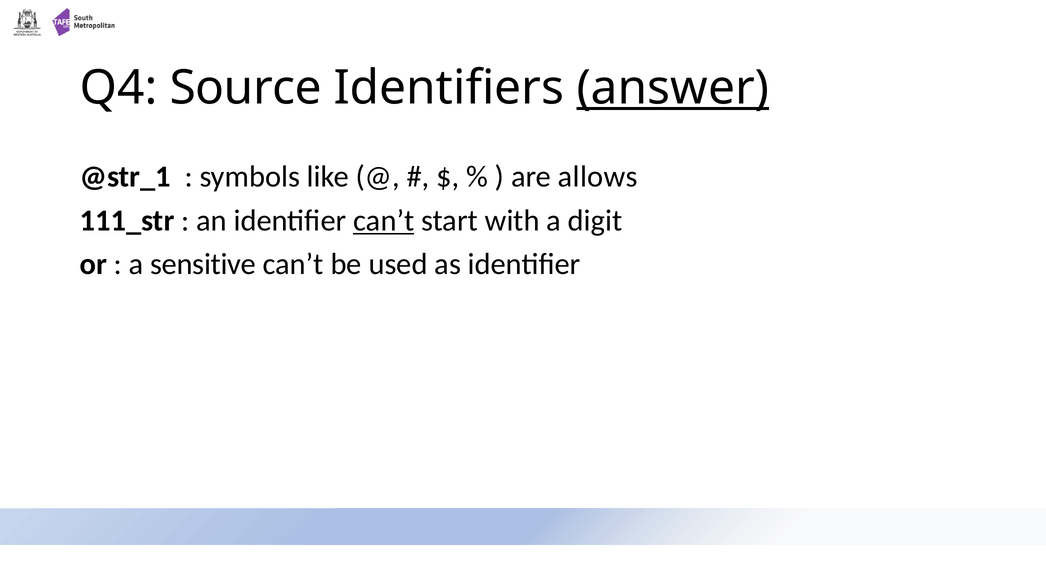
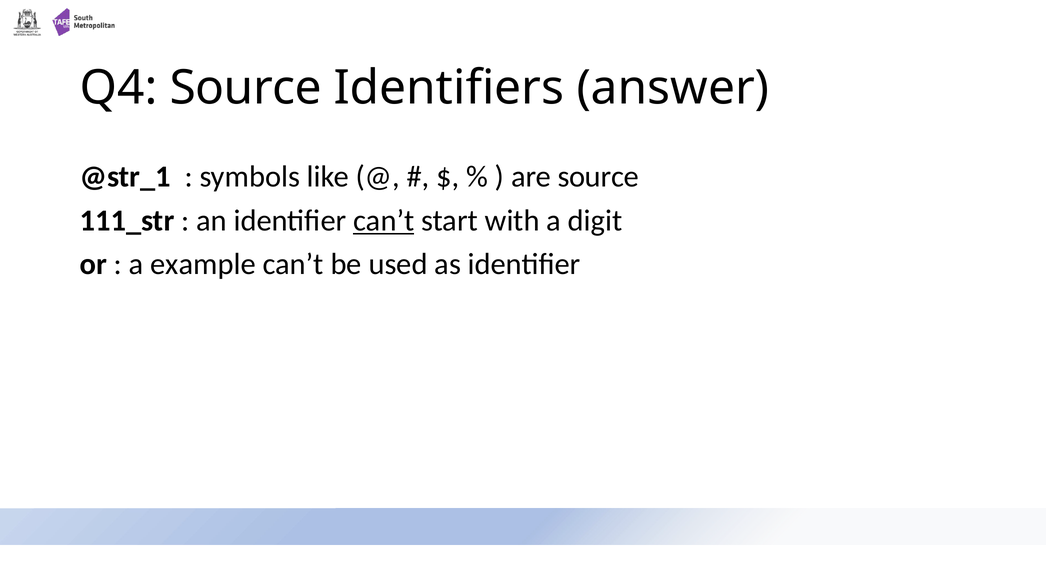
answer underline: present -> none (673, 88)
are allows: allows -> source (598, 177)
sensitive: sensitive -> example (203, 265)
